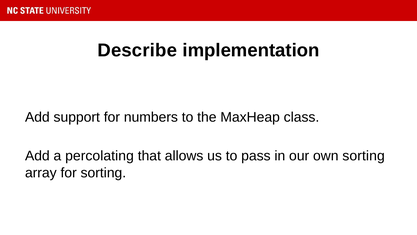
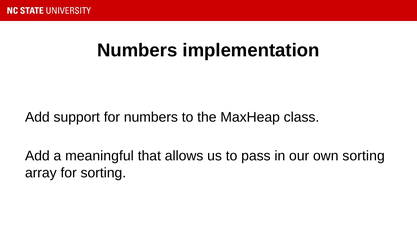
Describe: Describe -> Numbers (137, 50)
percolating: percolating -> meaningful (100, 156)
